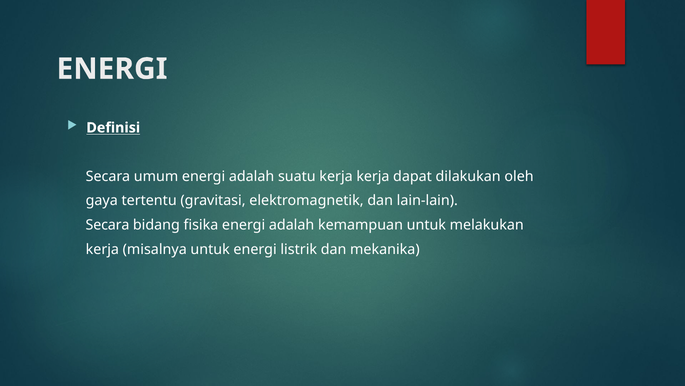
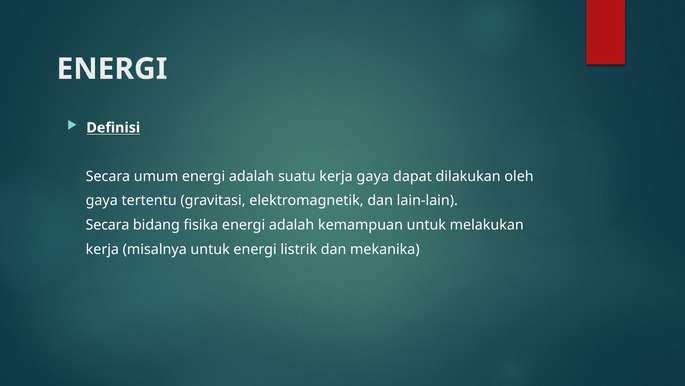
kerja kerja: kerja -> gaya (373, 176)
